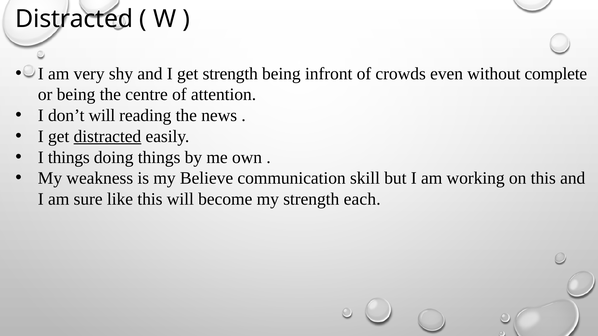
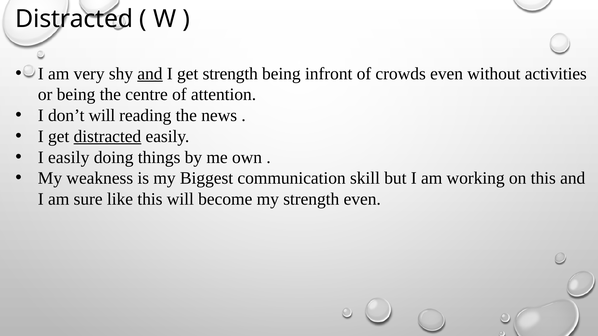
and underline: none -> present (150, 74)
complete: complete -> activities (556, 74)
I things: things -> easily (69, 157)
Believe: Believe -> Biggest (207, 178)
strength each: each -> even (362, 199)
